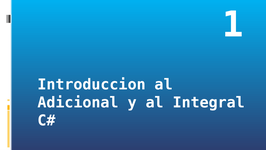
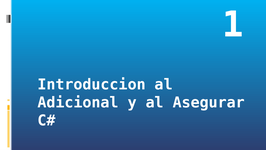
Integral: Integral -> Asegurar (209, 102)
